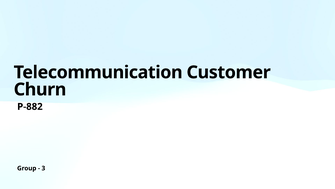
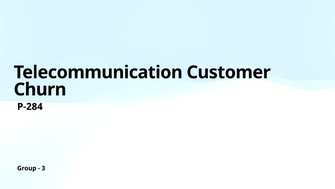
P-882: P-882 -> P-284 (30, 106)
